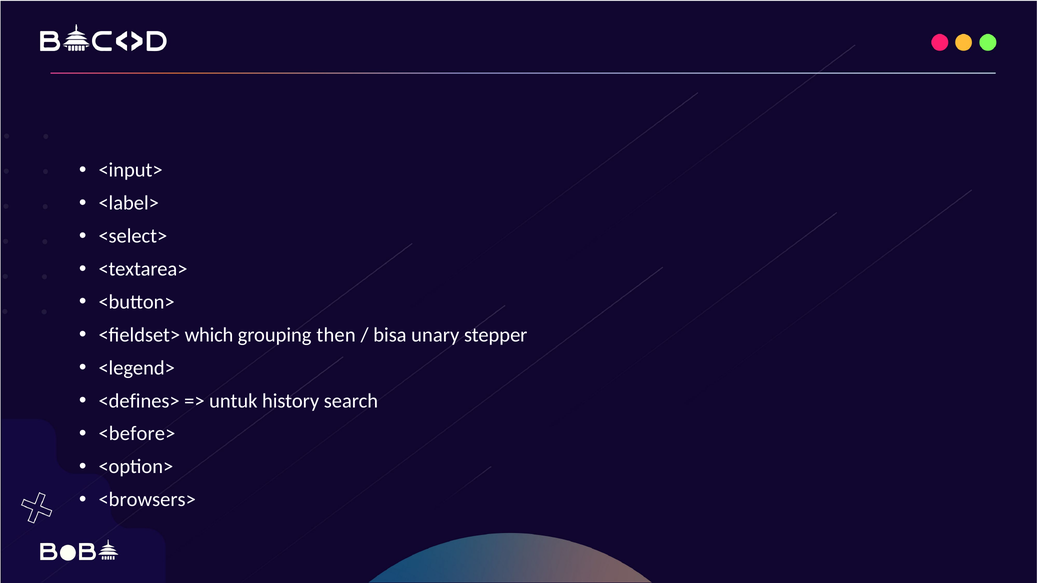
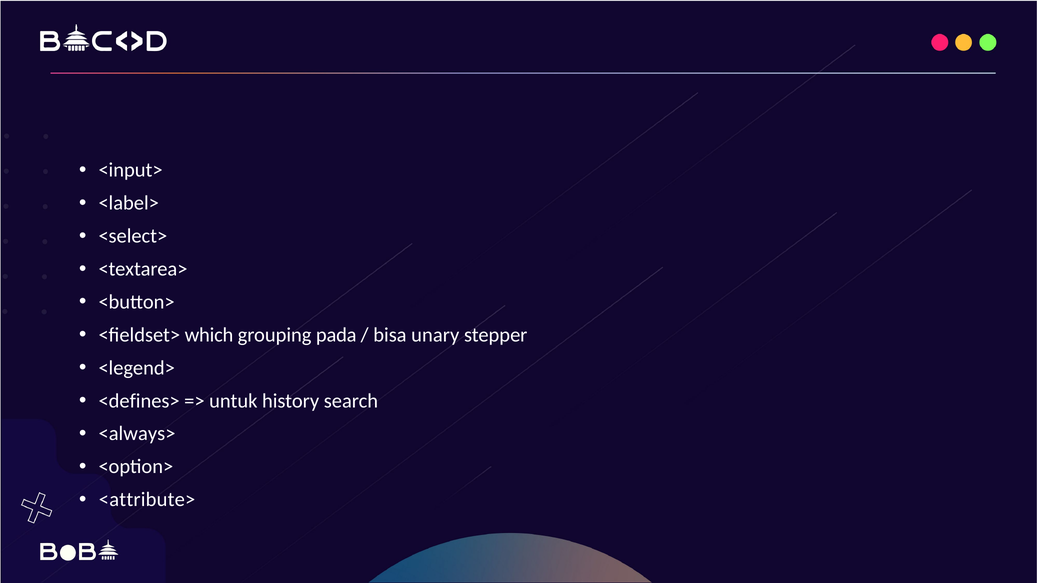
then: then -> pada (336, 335)
<before>: <before> -> <always> (137, 434)
<browsers>: <browsers> -> <attribute> (147, 500)
